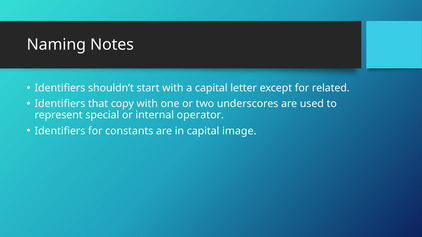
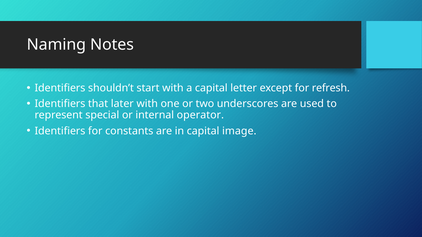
related: related -> refresh (331, 88)
copy: copy -> later (122, 104)
